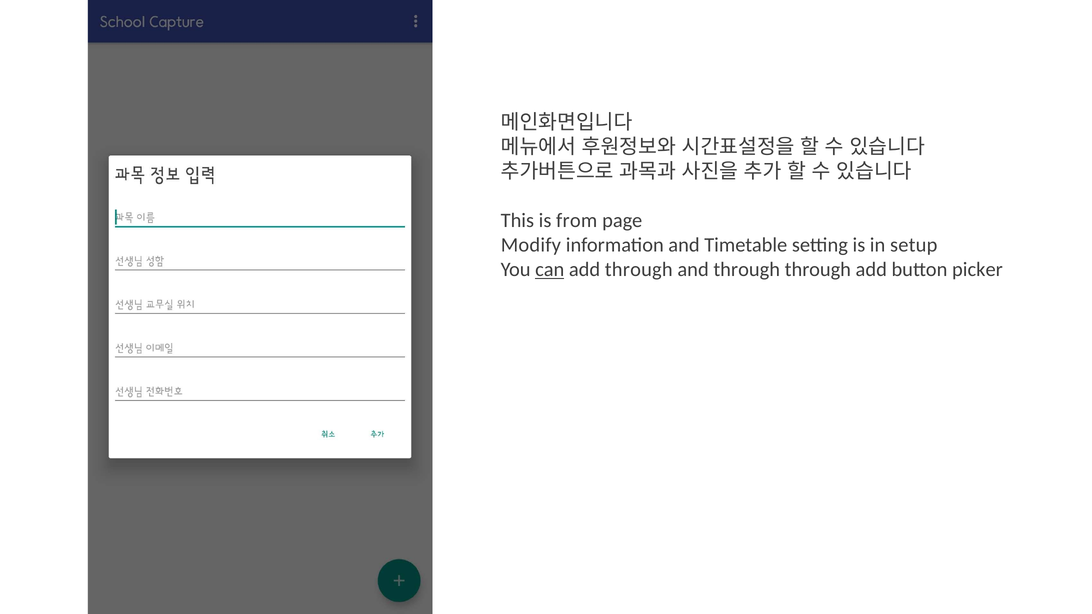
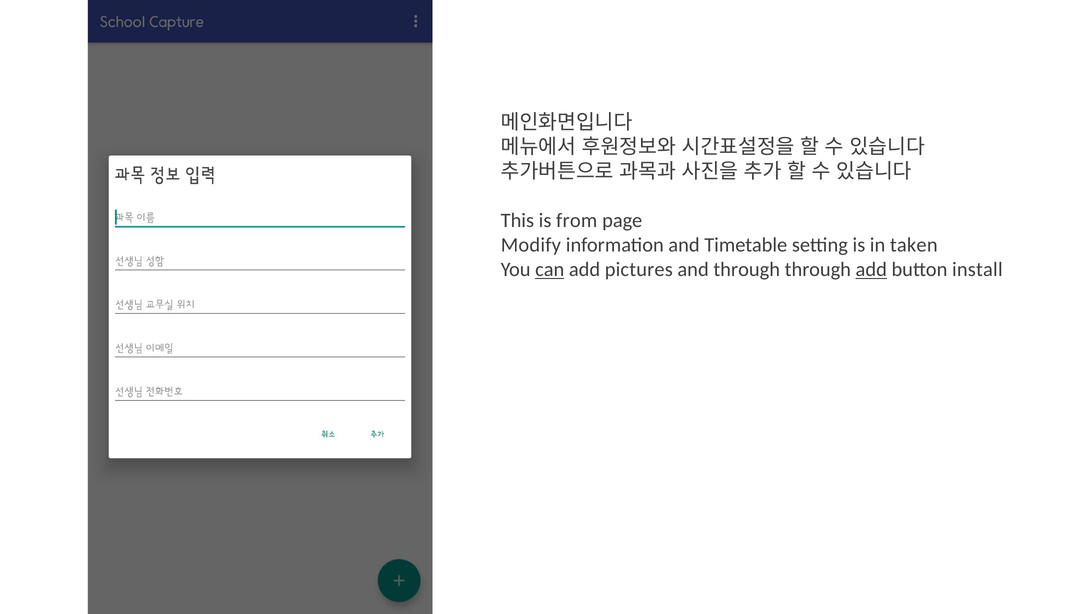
setup: setup -> taken (914, 245)
add through: through -> pictures (639, 270)
add underline: none -> present (871, 270)
picker: picker -> install (977, 270)
